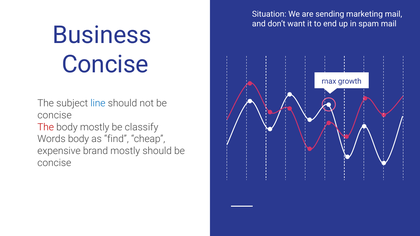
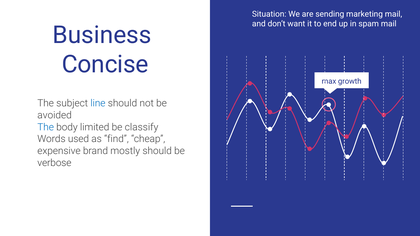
concise: concise -> avoided (55, 115)
The colour: red -> blue (46, 127)
body mostly: mostly -> limited (95, 127)
Words body: body -> used (78, 139)
concise: concise -> verbose (54, 163)
